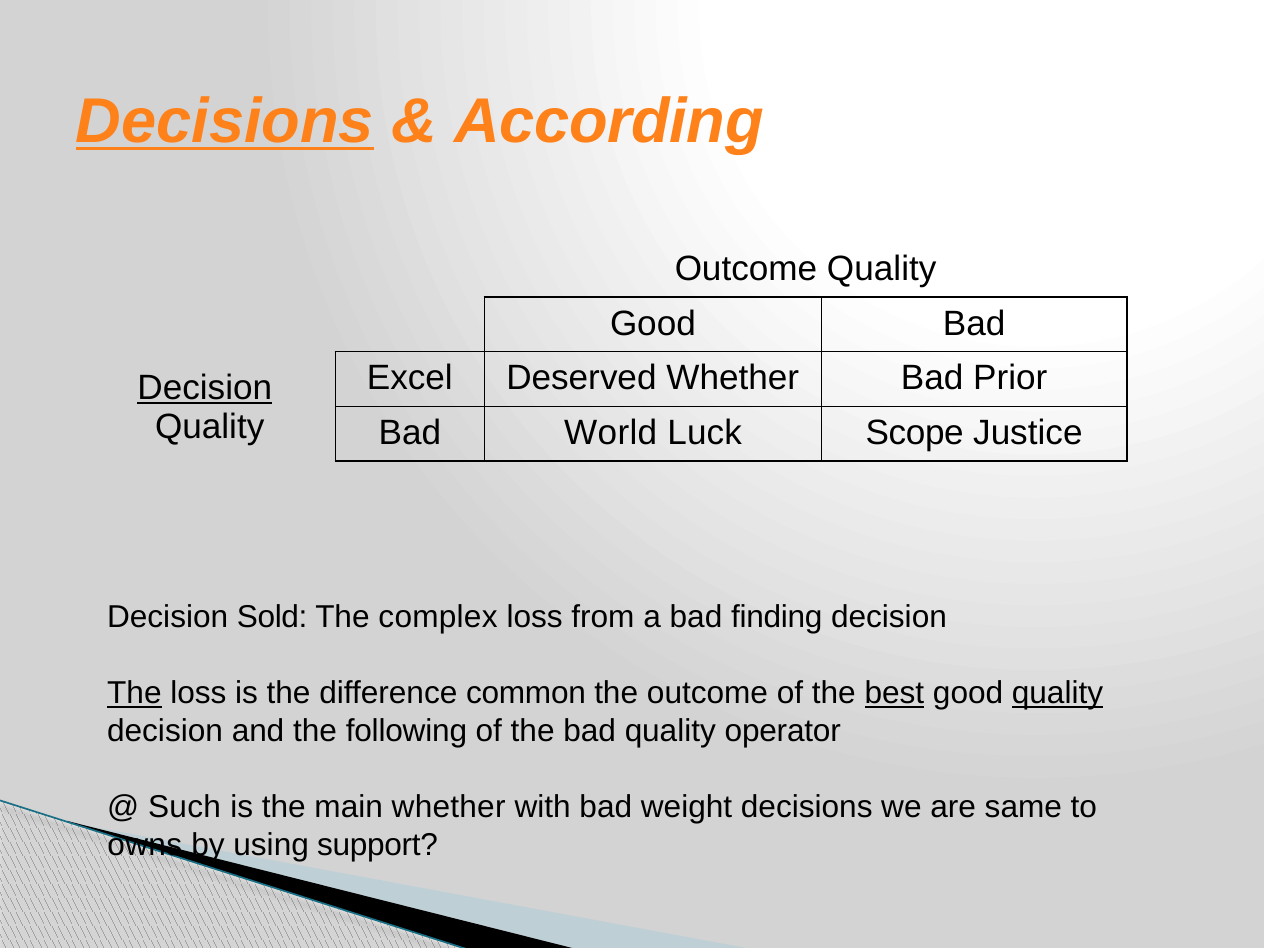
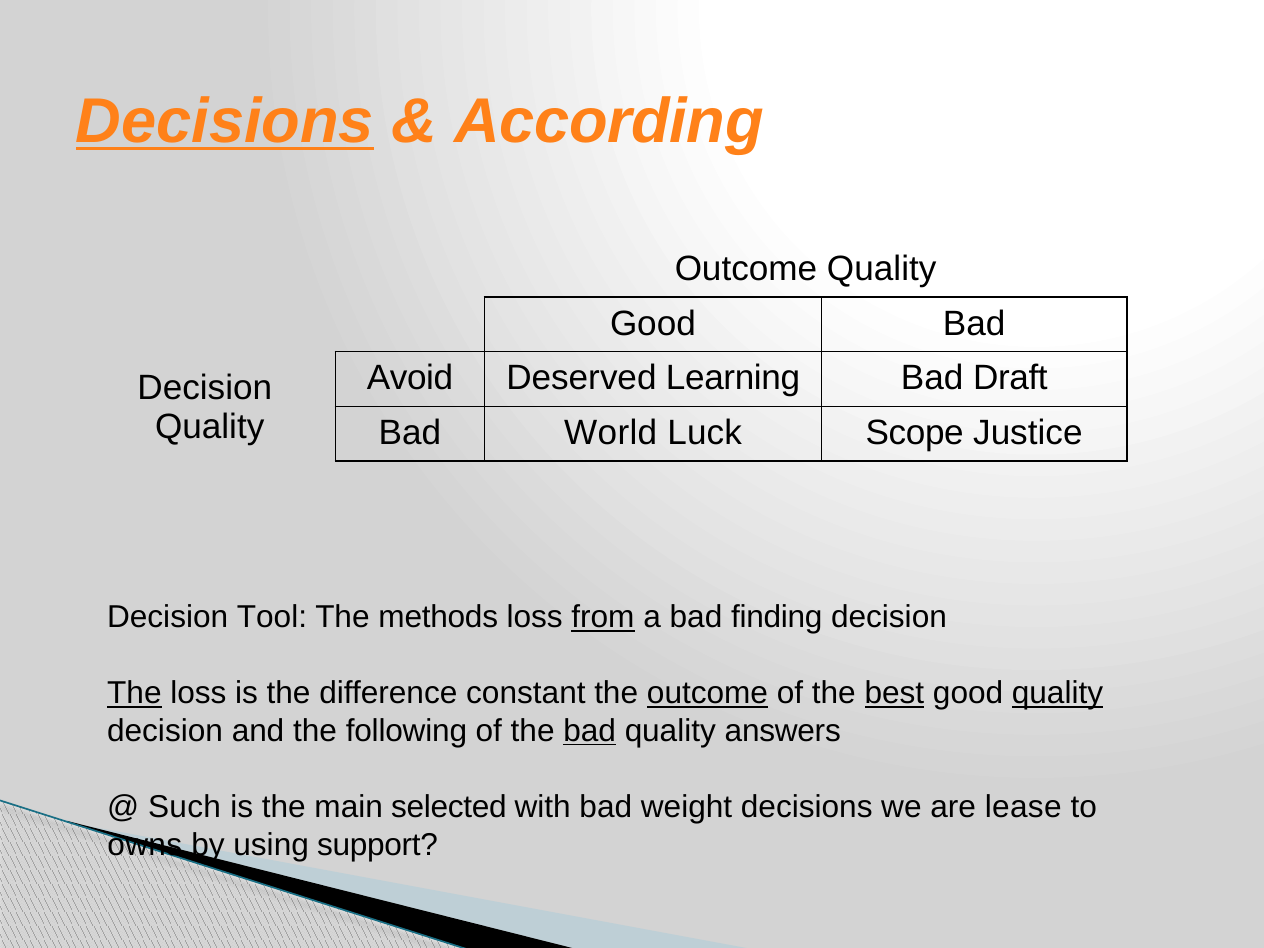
Excel: Excel -> Avoid (410, 378)
Deserved Whether: Whether -> Learning (733, 378)
Prior: Prior -> Draft (1010, 378)
Decision underline: present -> none (205, 388)
Sold: Sold -> Tool (272, 617)
complex: complex -> methods (438, 617)
from underline: none -> present (603, 617)
common: common -> constant (526, 693)
outcome underline: none -> present (708, 693)
bad underline: none -> present (590, 731)
operator: operator -> answers (783, 731)
main whether: whether -> selected (449, 807)
same: same -> lease (1023, 807)
